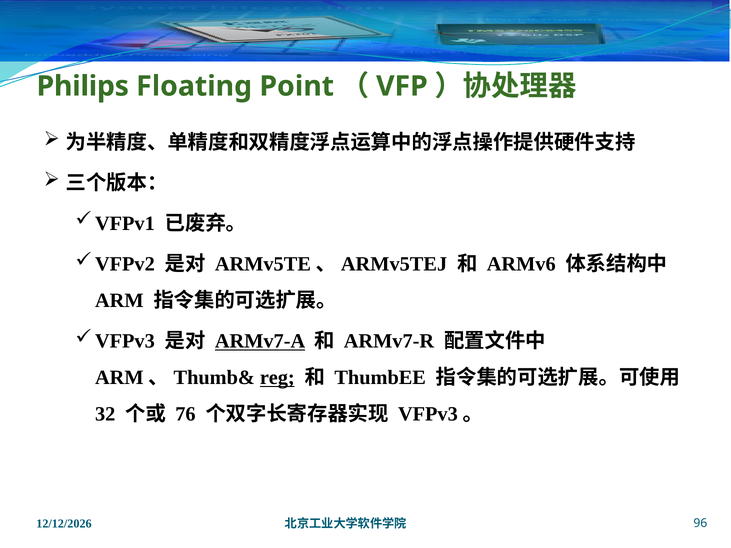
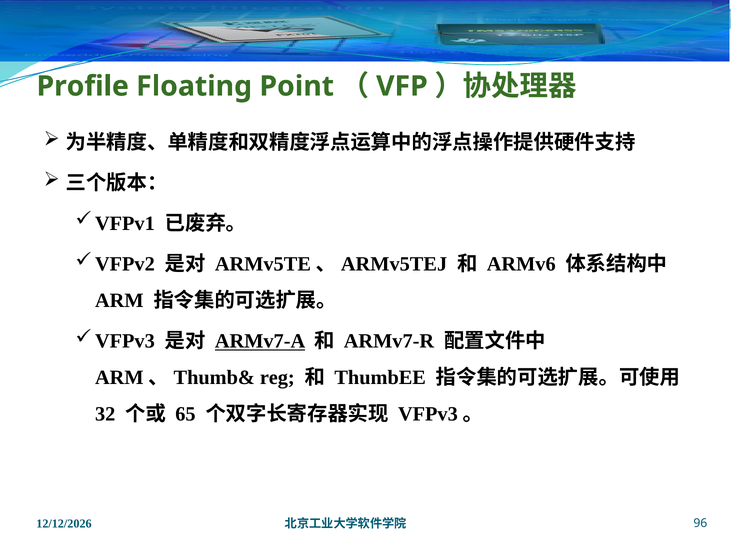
Philips: Philips -> Profile (83, 86)
reg underline: present -> none (277, 378)
76: 76 -> 65 (185, 414)
